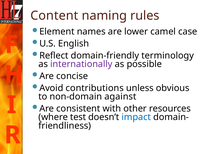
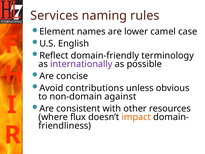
Content: Content -> Services (54, 16)
test: test -> flux (78, 117)
impact colour: blue -> orange (136, 117)
